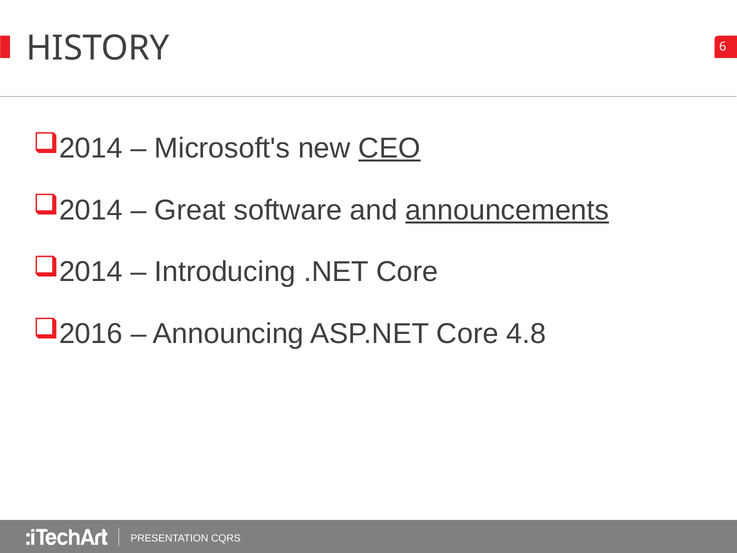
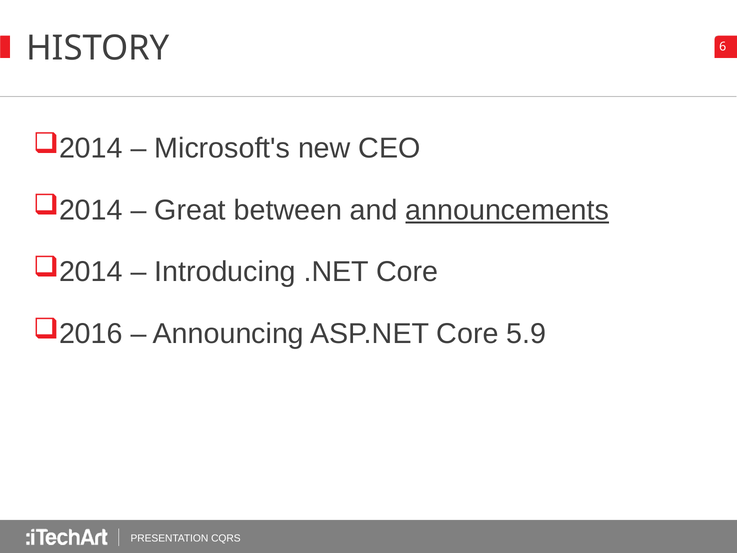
CEO underline: present -> none (389, 148)
software: software -> between (288, 210)
4.8: 4.8 -> 5.9 (526, 334)
